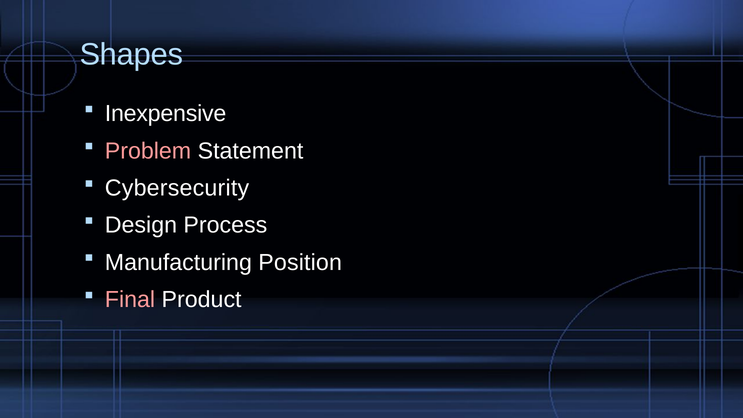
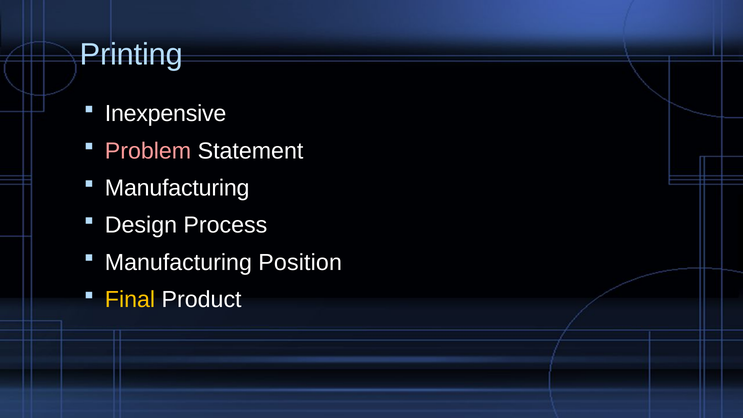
Shapes: Shapes -> Printing (131, 55)
Cybersecurity: Cybersecurity -> Manufacturing (177, 188)
Final colour: pink -> yellow (130, 299)
